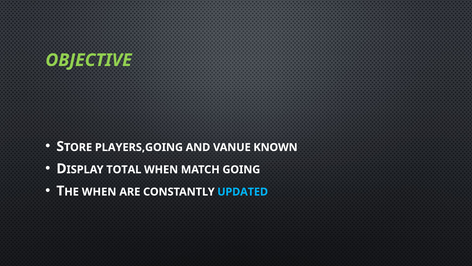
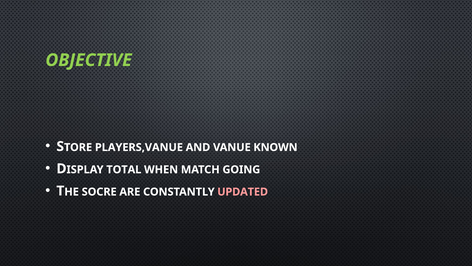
PLAYERS,GOING: PLAYERS,GOING -> PLAYERS,VANUE (139, 147)
WHEN: WHEN -> SOCRE (99, 191)
UPDATED colour: light blue -> pink (243, 191)
